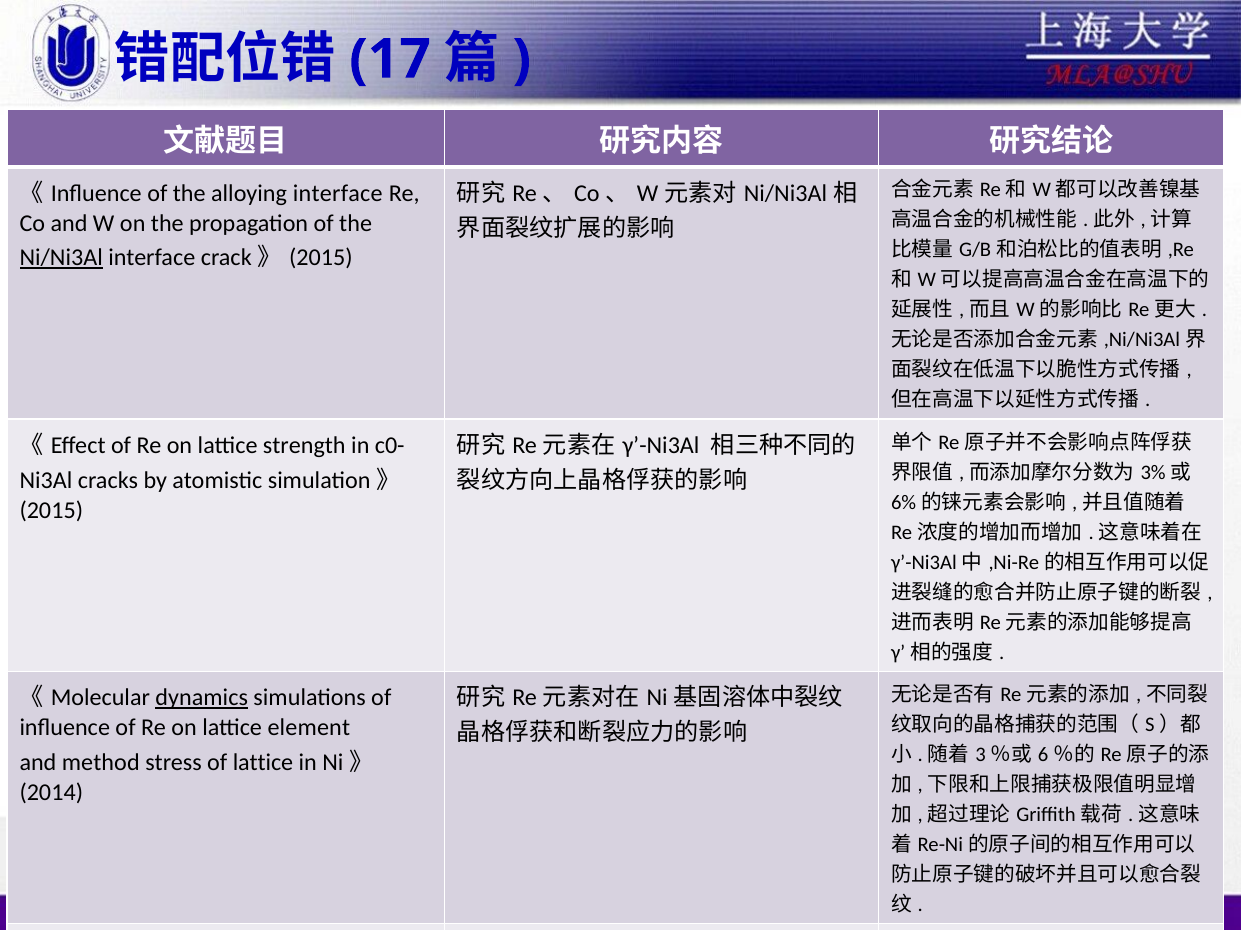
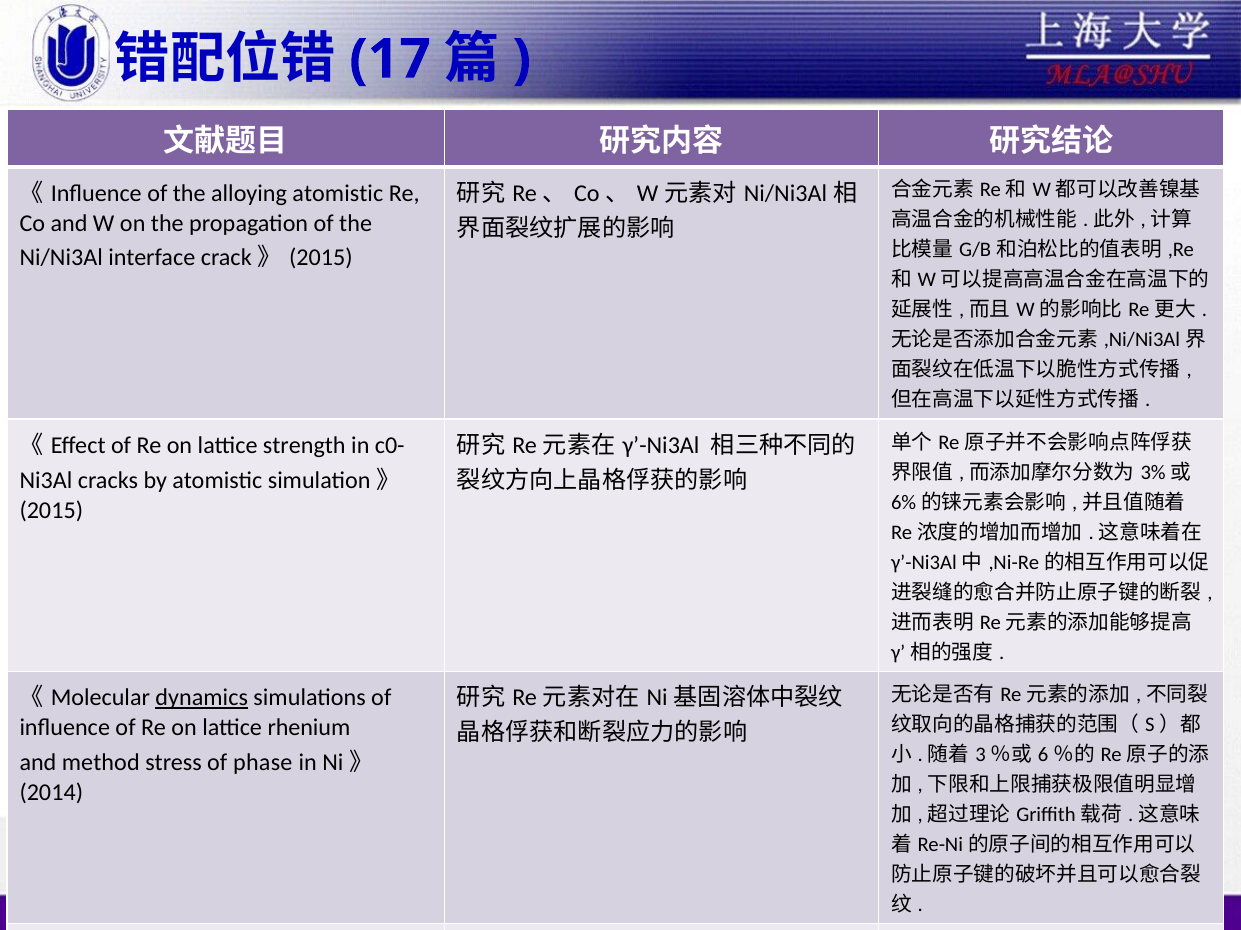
alloying interface: interface -> atomistic (338, 193)
Ni/Ni3Al underline: present -> none (61, 258)
element: element -> rhenium (309, 728)
of lattice: lattice -> phase (263, 763)
